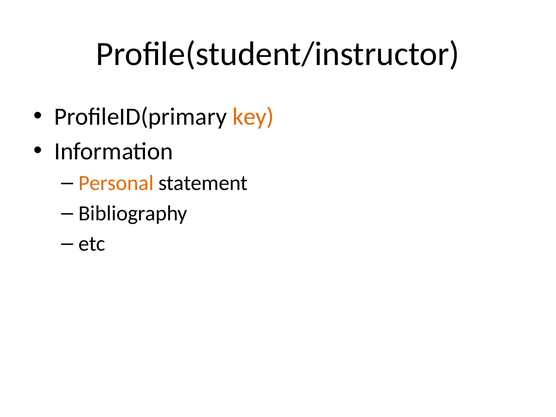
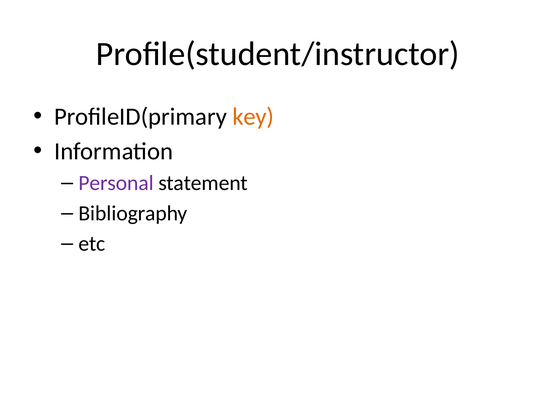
Personal colour: orange -> purple (116, 183)
